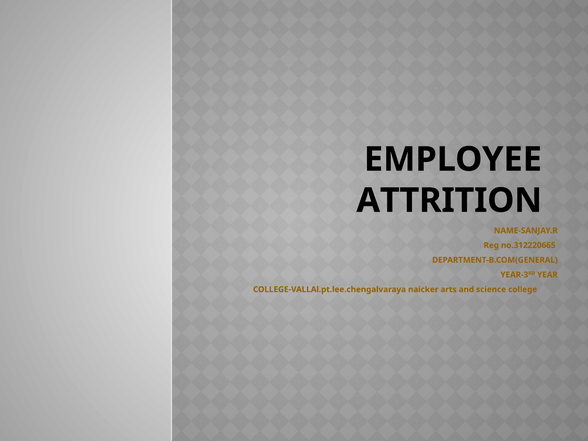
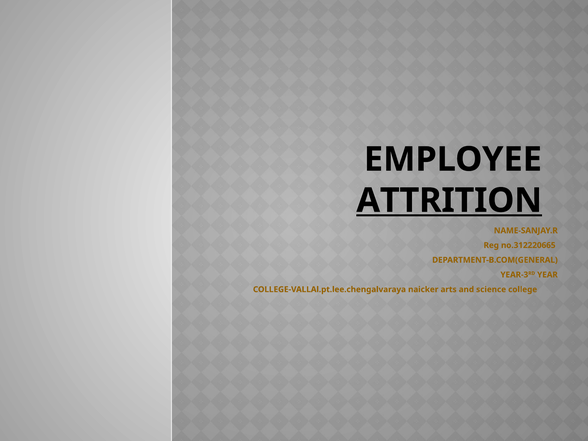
ATTRITION underline: none -> present (449, 201)
